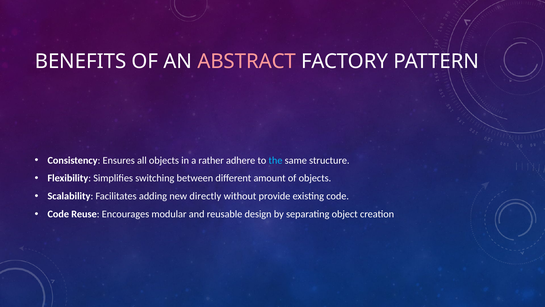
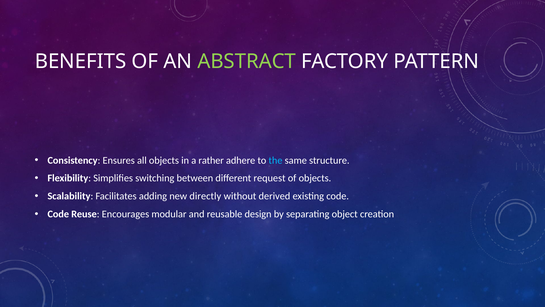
ABSTRACT colour: pink -> light green (247, 61)
amount: amount -> request (270, 178)
provide: provide -> derived (274, 196)
